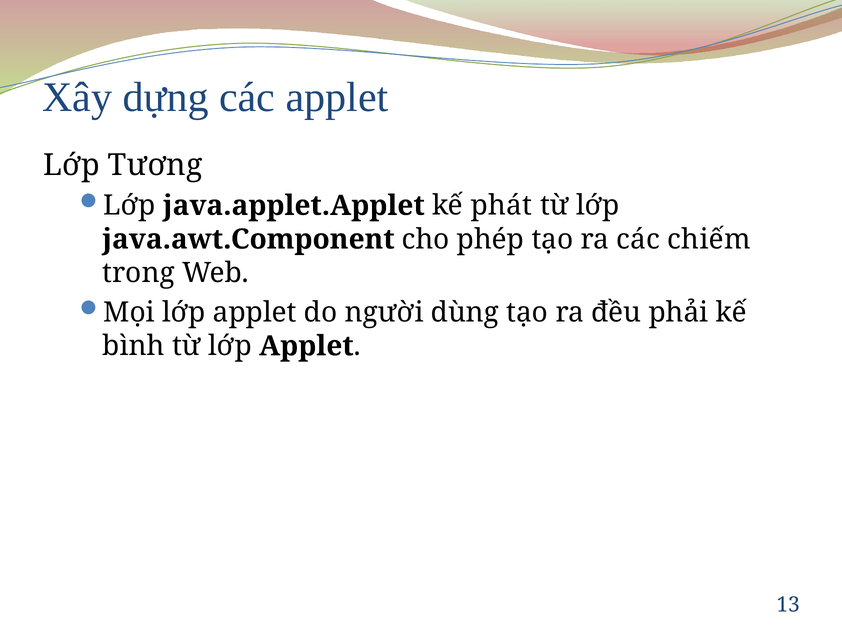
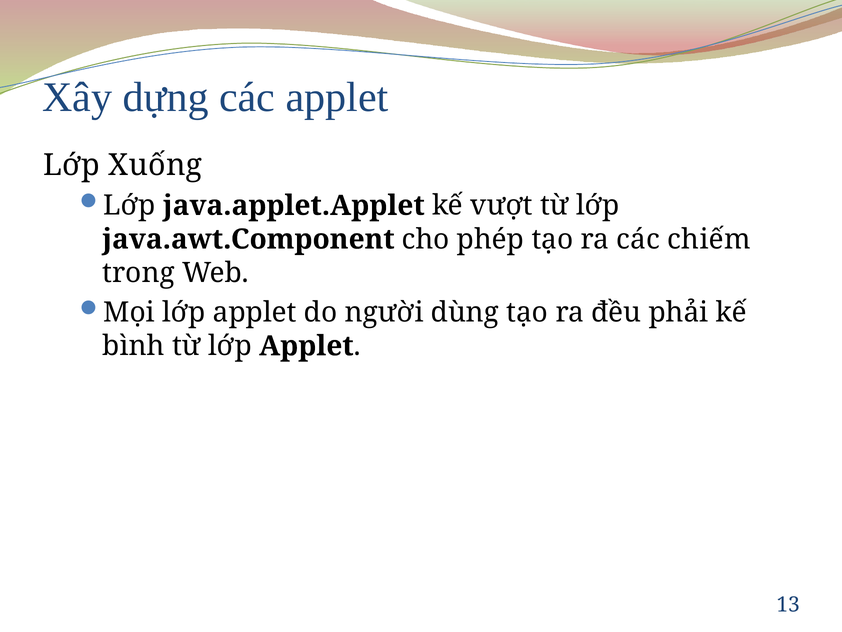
Tương: Tương -> Xuống (155, 165)
phát: phát -> vượt (501, 205)
